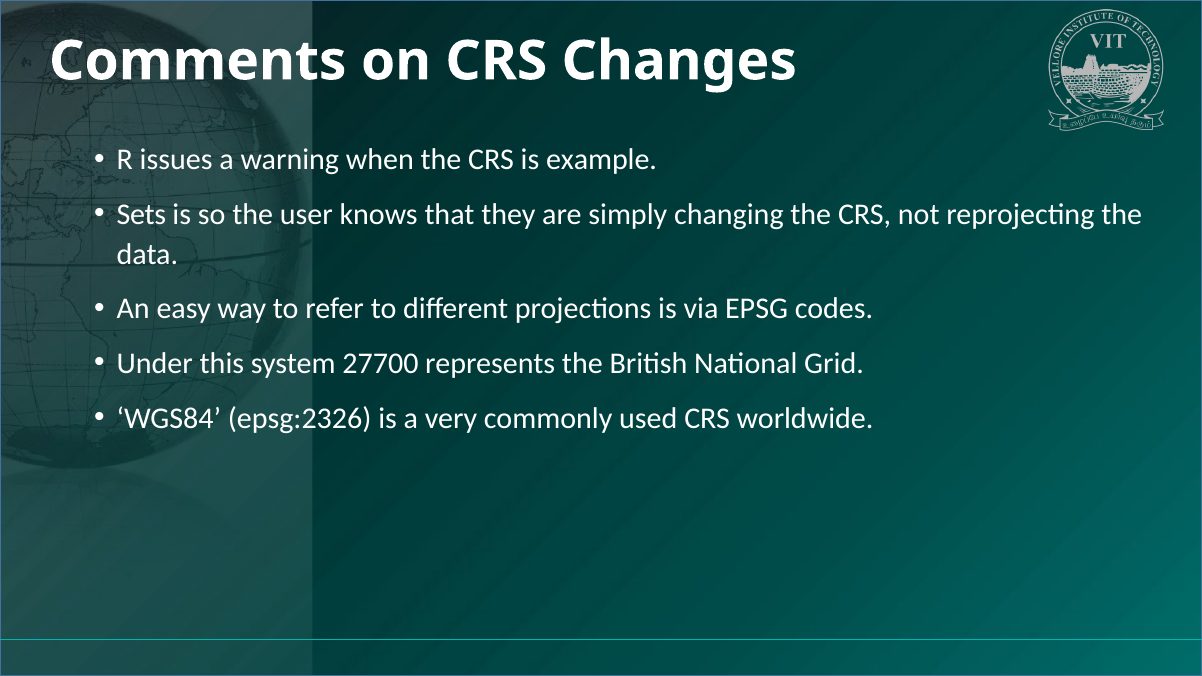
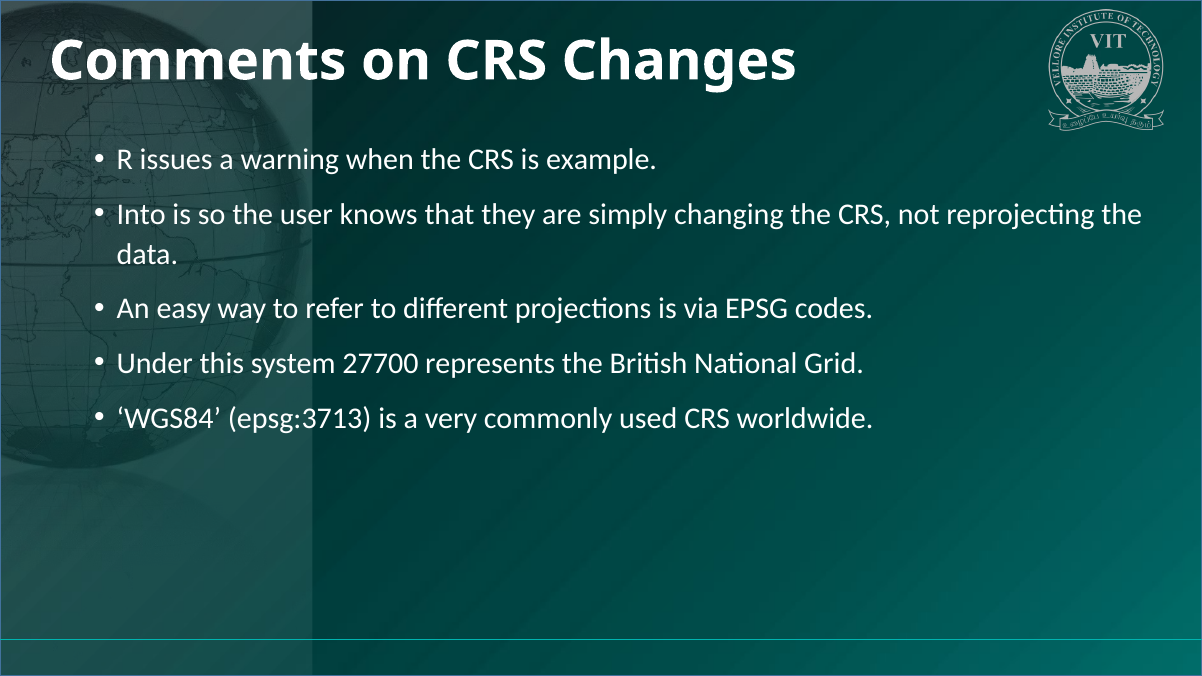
Sets: Sets -> Into (141, 215)
epsg:2326: epsg:2326 -> epsg:3713 (300, 418)
